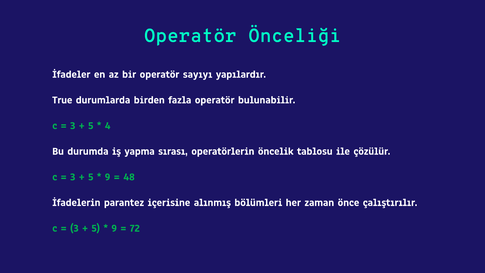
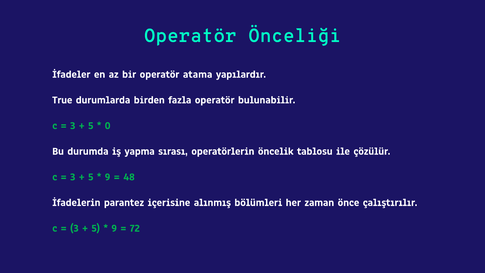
sayıyı: sayıyı -> atama (198, 74)
4: 4 -> 0 (108, 125)
